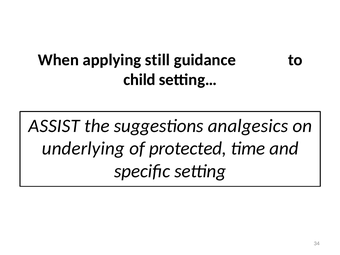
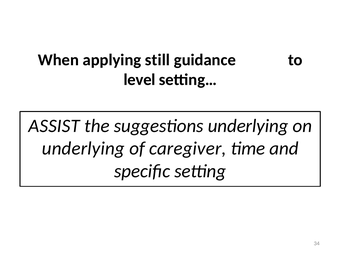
child: child -> level (140, 80)
suggestions analgesics: analgesics -> underlying (248, 126)
protected: protected -> caregiver (188, 148)
